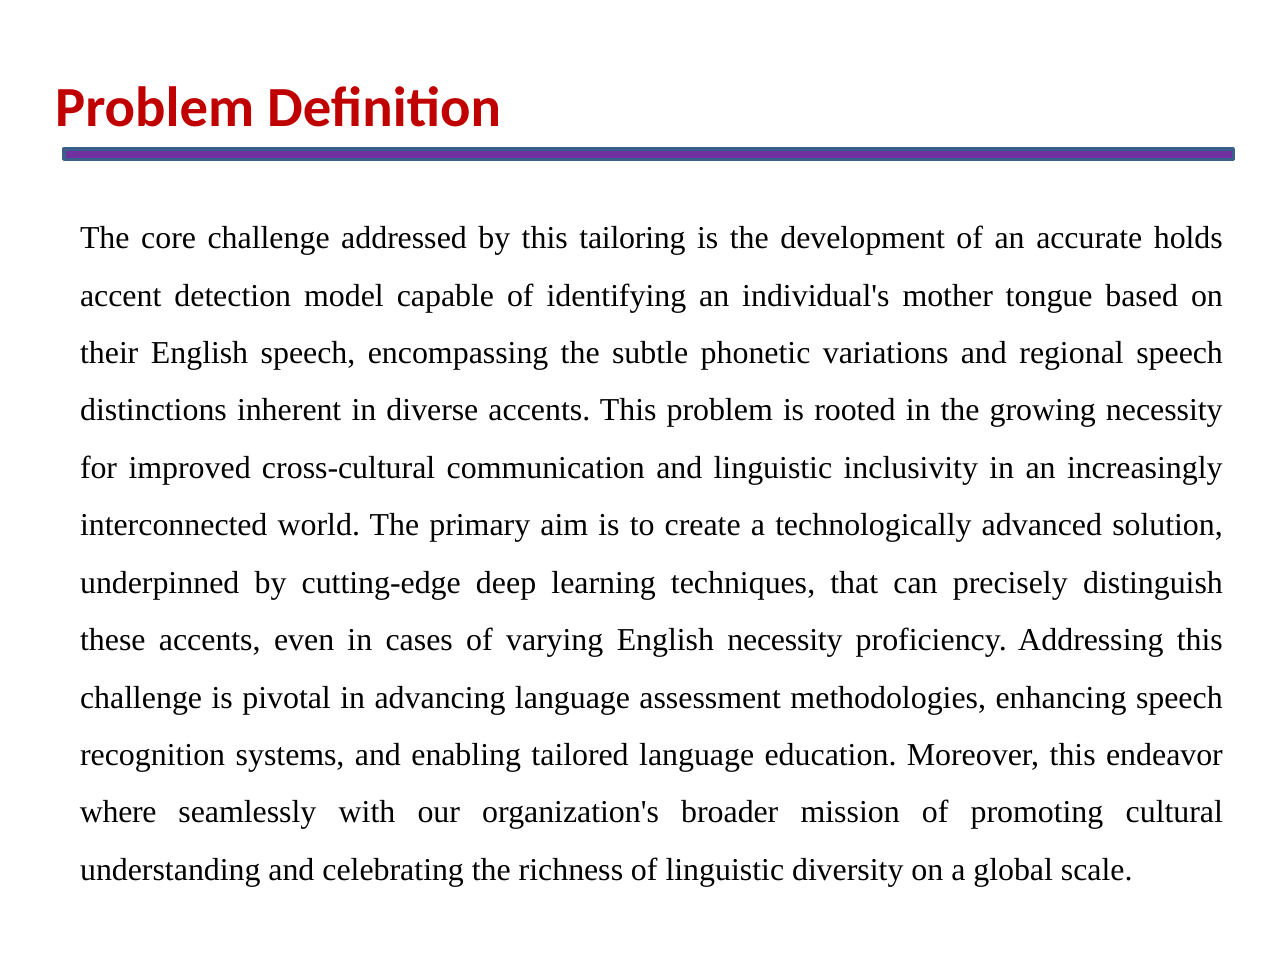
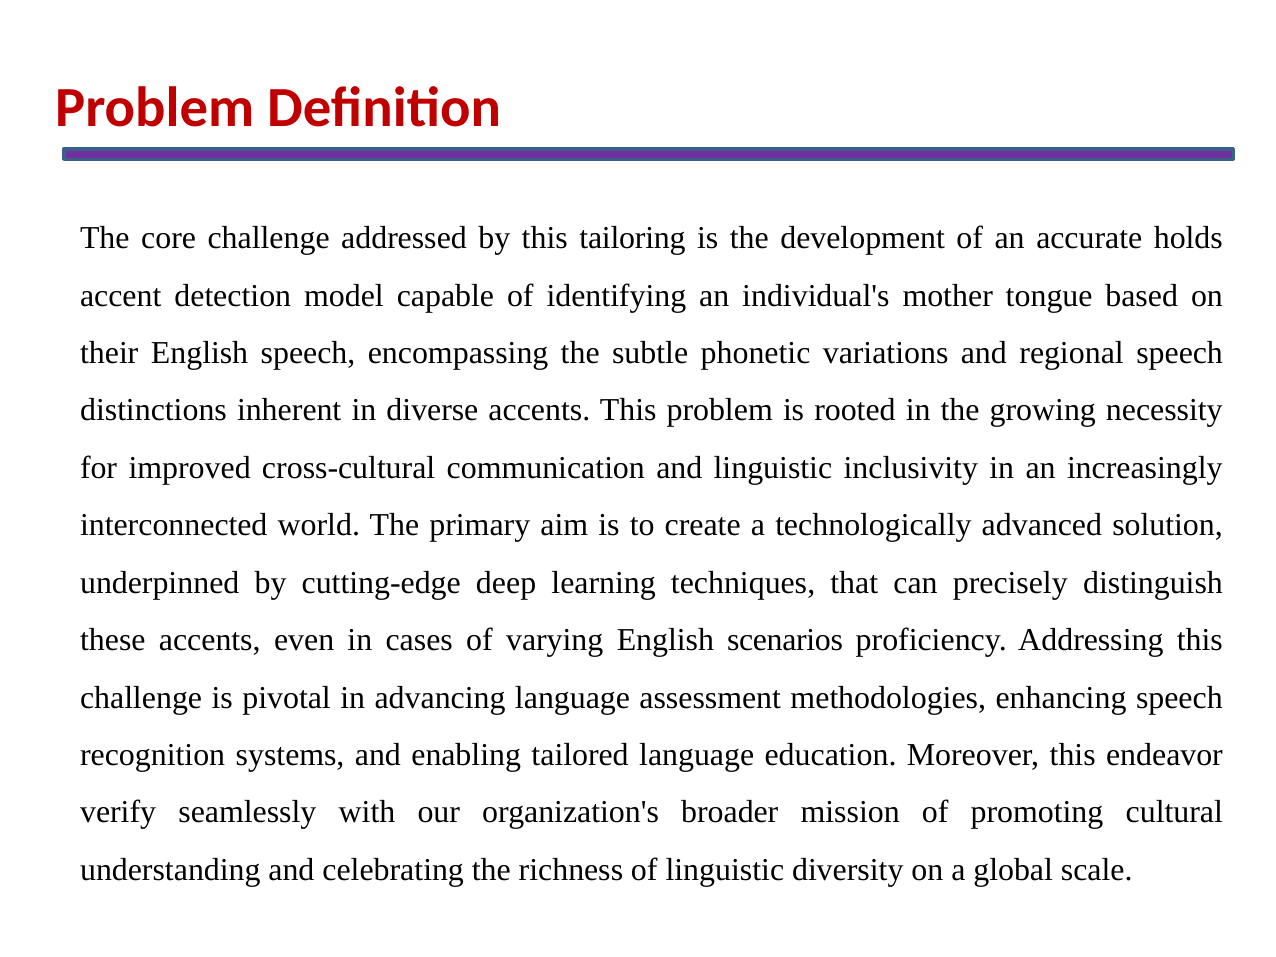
English necessity: necessity -> scenarios (785, 640)
where: where -> verify (118, 812)
